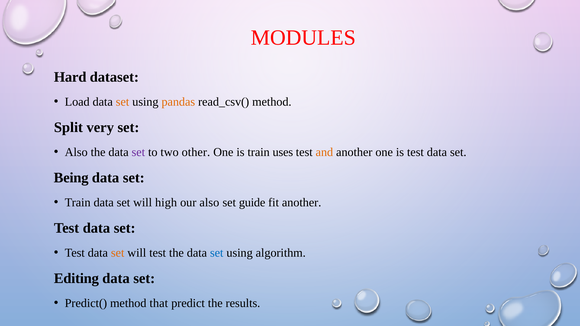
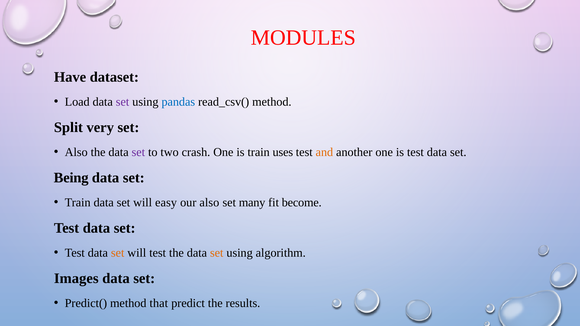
Hard: Hard -> Have (70, 77)
set colour: orange -> purple (123, 102)
pandas colour: orange -> blue (178, 102)
other: other -> crash (196, 152)
high: high -> easy (166, 203)
guide: guide -> many (252, 203)
fit another: another -> become (302, 203)
set colour: blue -> orange (217, 253)
Editing: Editing -> Images (76, 279)
